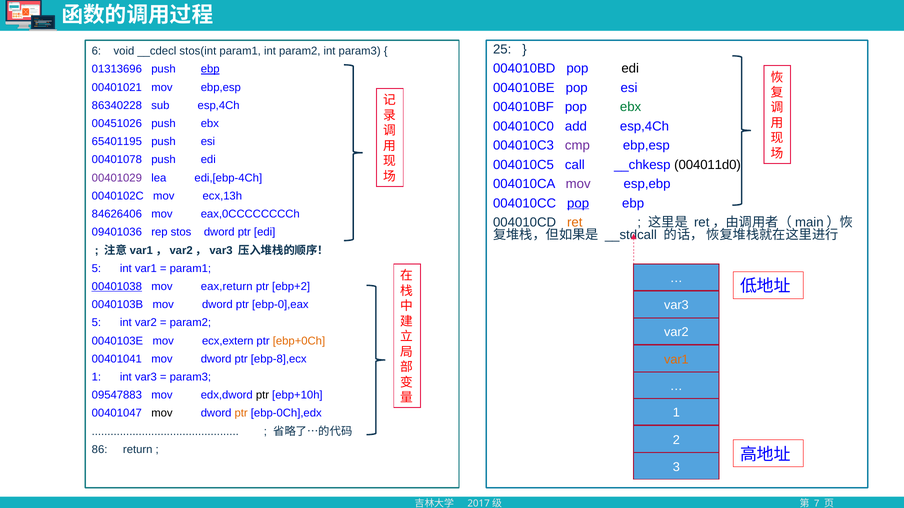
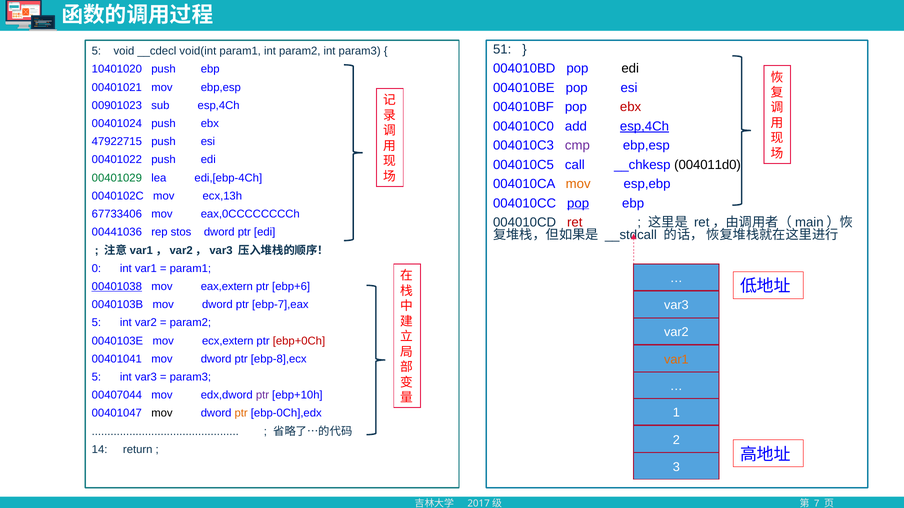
25: 25 -> 51 (502, 49)
6: 6 -> 5 (96, 51)
stos(int: stos(int -> void(int (198, 51)
01313696: 01313696 -> 10401020 (117, 69)
ebp underline: present -> none (210, 69)
86340228: 86340228 -> 00901023 (117, 106)
ebx colour: green -> red (631, 107)
00451026: 00451026 -> 00401024 (117, 124)
esp,4Ch underline: none -> present (644, 126)
65401195: 65401195 -> 47922715 (117, 142)
00401078: 00401078 -> 00401022 (117, 160)
00401029 colour: purple -> green (117, 178)
mov colour: purple -> orange (578, 184)
84626406: 84626406 -> 67733406 (117, 214)
ret colour: orange -> red (575, 223)
09401036: 09401036 -> 00441036 (117, 232)
5: 5 -> 0 (96, 269)
eax,return: eax,return -> eax,extern (227, 287)
ebp+2: ebp+2 -> ebp+6 (291, 287)
ebp-0],eax: ebp-0],eax -> ebp-7],eax (280, 305)
ebp+0Ch colour: orange -> red (299, 341)
1: 1 -> 5 (96, 377)
09547883: 09547883 -> 00407044 (117, 396)
ptr colour: black -> purple (262, 396)
86: 86 -> 14 (100, 450)
